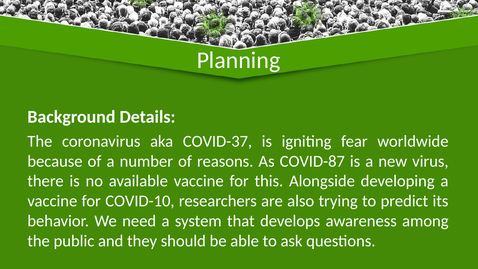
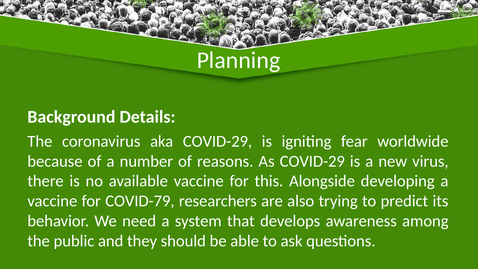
aka COVID-37: COVID-37 -> COVID-29 (217, 141)
As COVID-87: COVID-87 -> COVID-29 (312, 161)
COVID-10: COVID-10 -> COVID-79 (140, 201)
